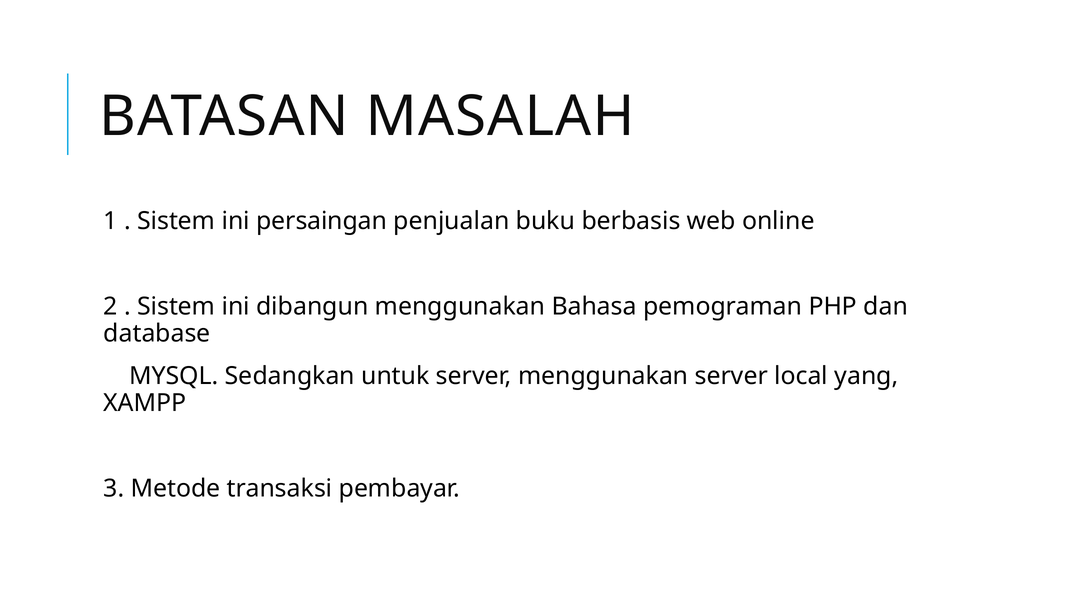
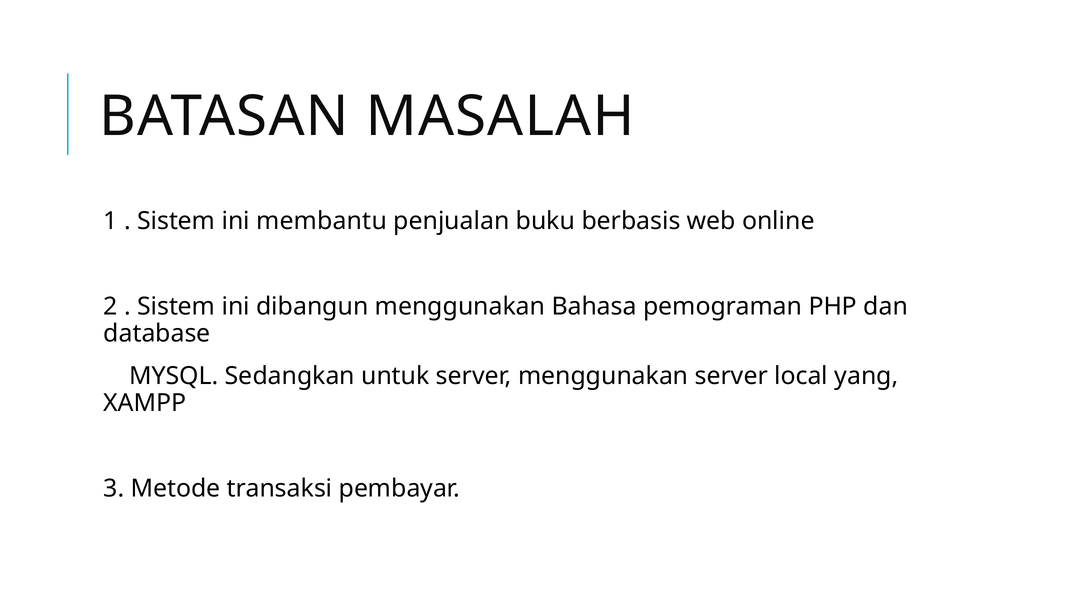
persaingan: persaingan -> membantu (322, 221)
